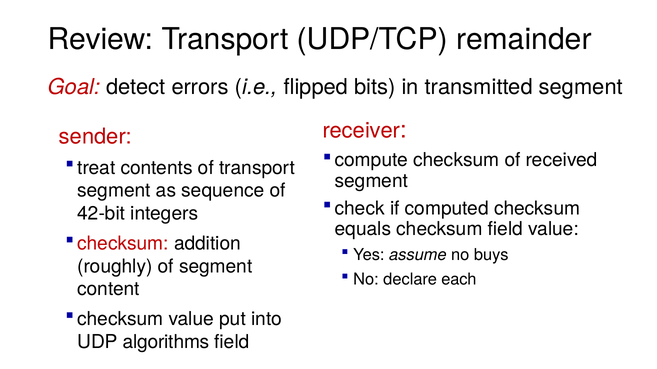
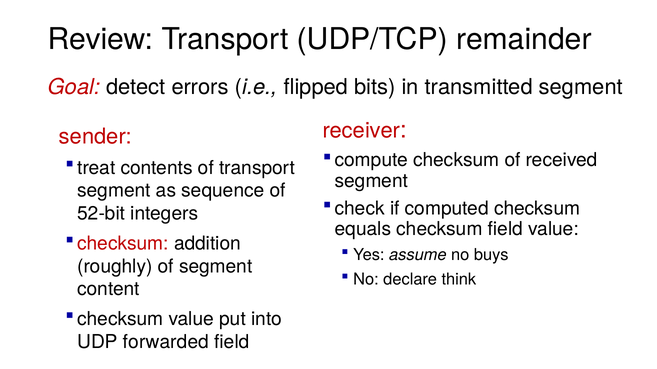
42-bit: 42-bit -> 52-bit (101, 214)
each: each -> think (459, 280)
algorithms: algorithms -> forwarded (166, 342)
